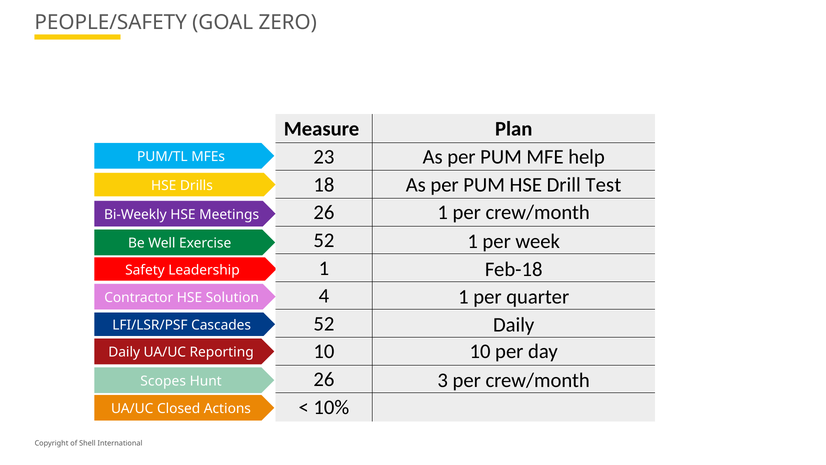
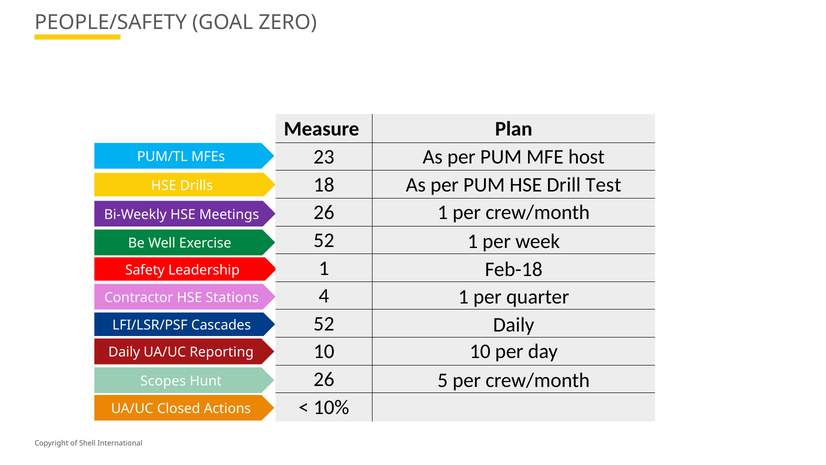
help: help -> host (587, 157)
Solution: Solution -> Stations (232, 297)
3: 3 -> 5 (443, 380)
